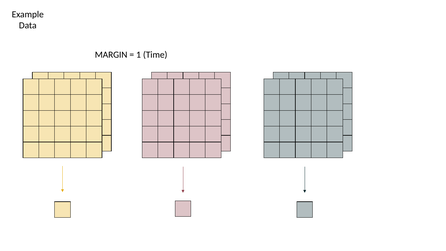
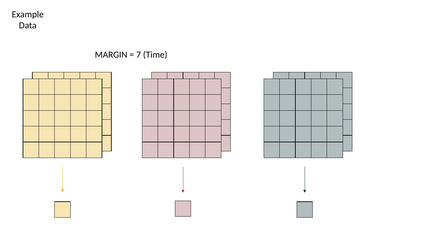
1: 1 -> 7 (139, 55)
